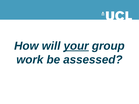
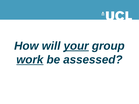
work underline: none -> present (30, 60)
